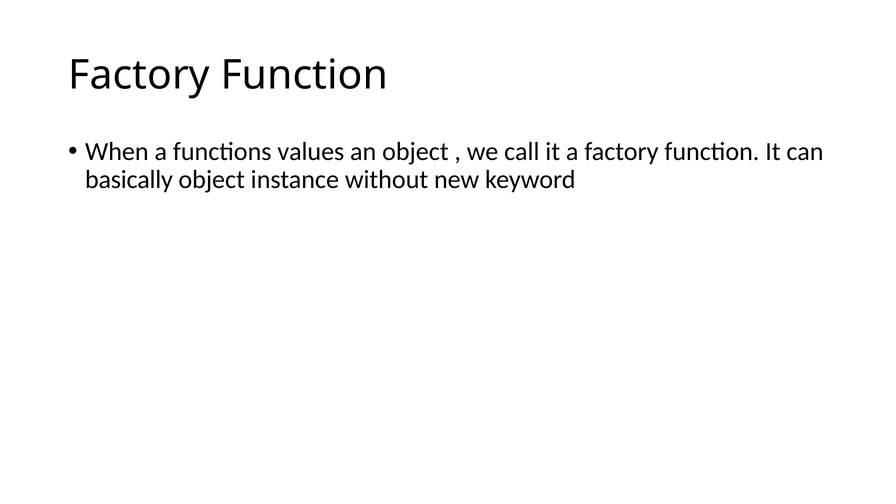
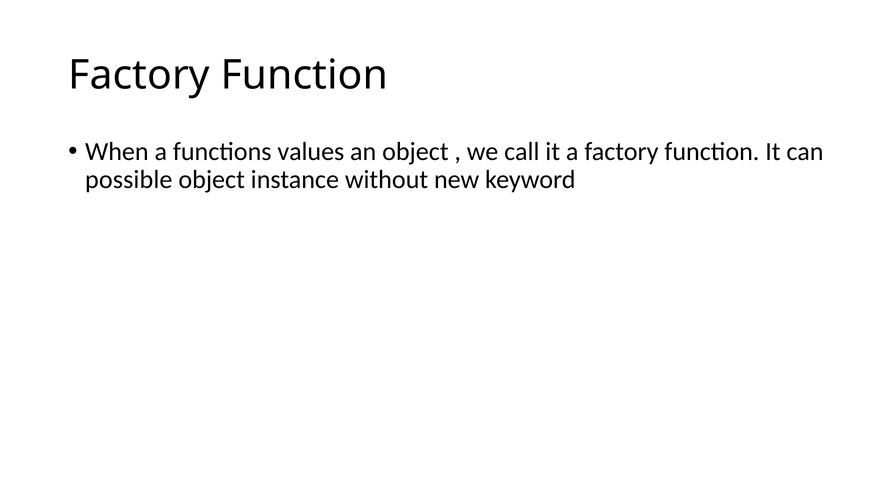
basically: basically -> possible (129, 180)
